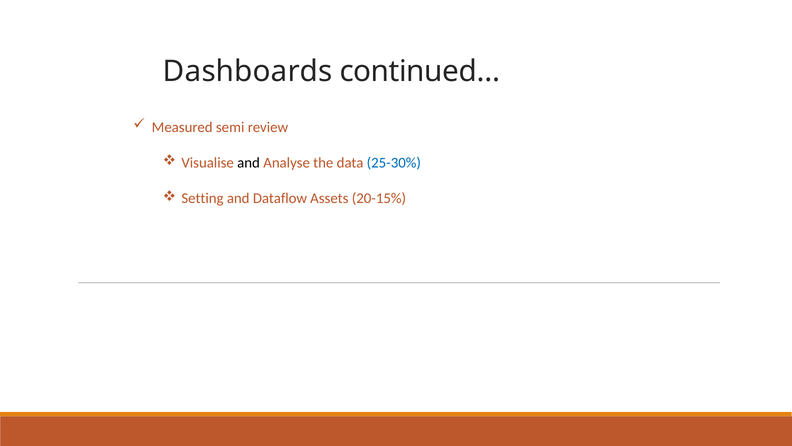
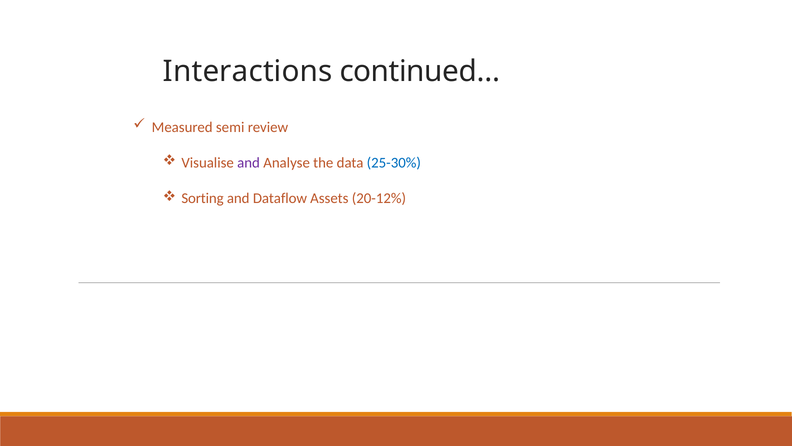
Dashboards: Dashboards -> Interactions (248, 71)
and colour: black -> purple (249, 163)
Setting: Setting -> Sorting (203, 198)
20-15%: 20-15% -> 20-12% (379, 198)
